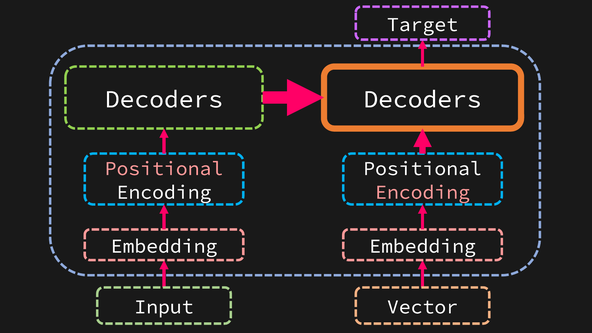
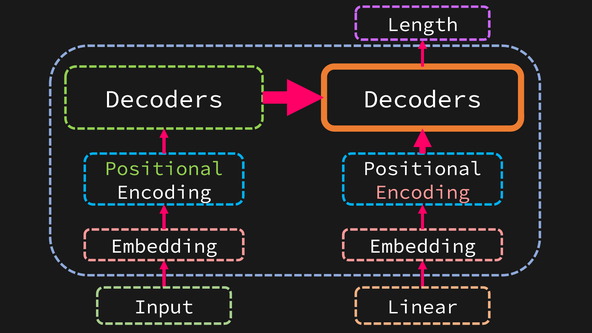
Target: Target -> Length (423, 25)
Positional colour: pink -> light green (164, 169)
Vector: Vector -> Linear (423, 307)
